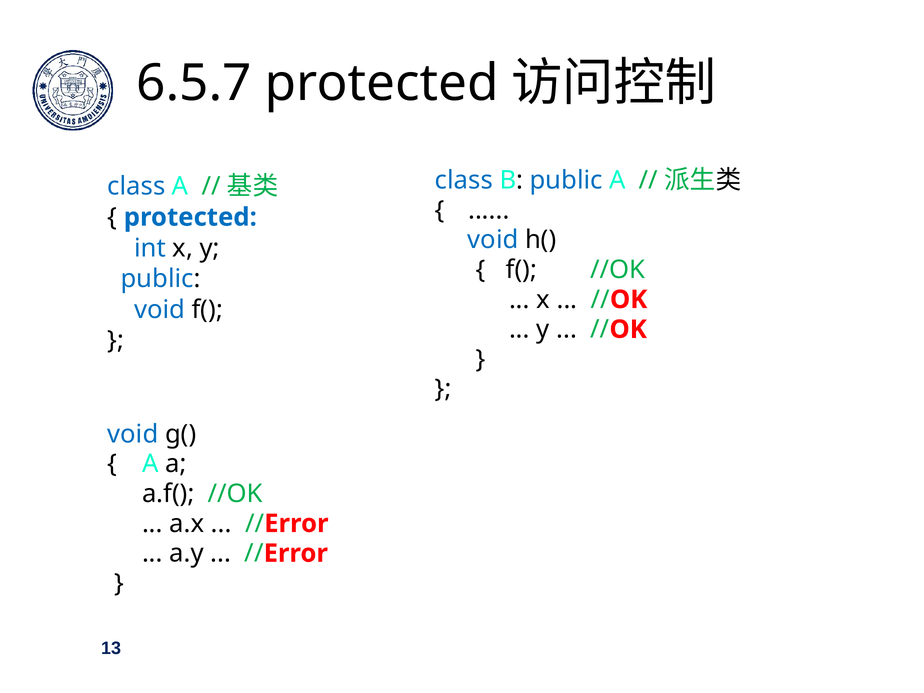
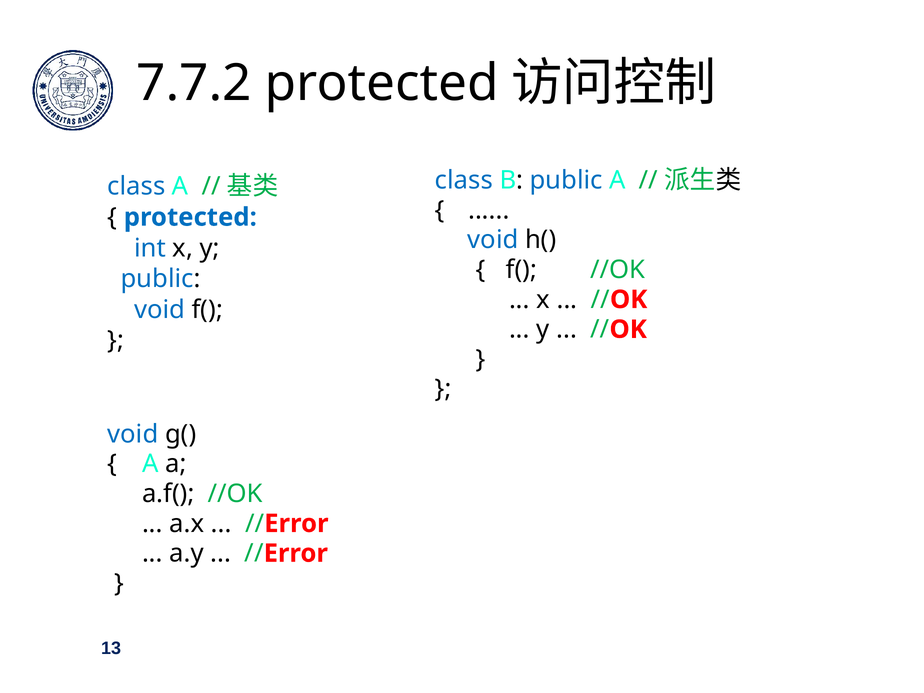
6.5.7: 6.5.7 -> 7.7.2 (194, 83)
